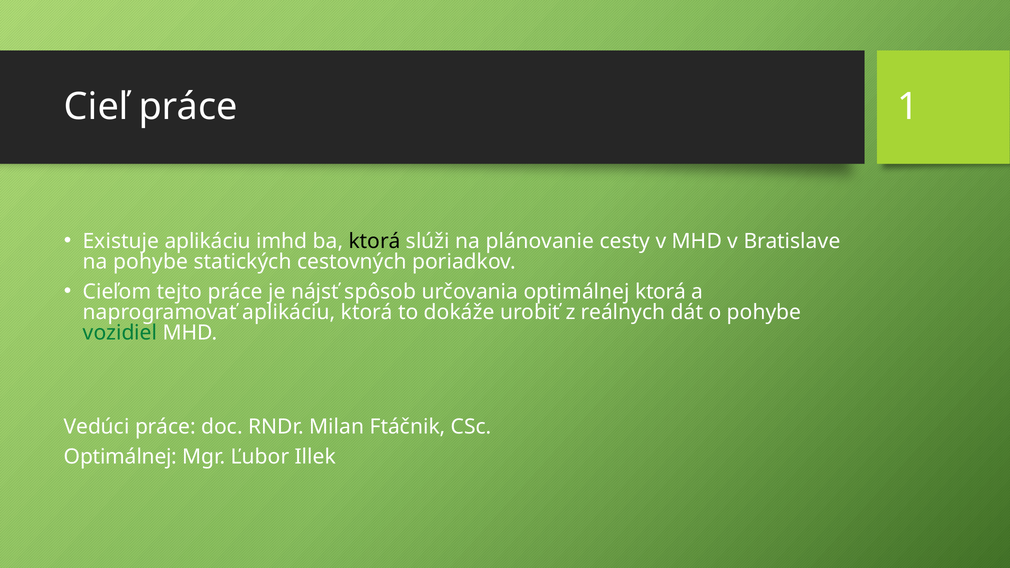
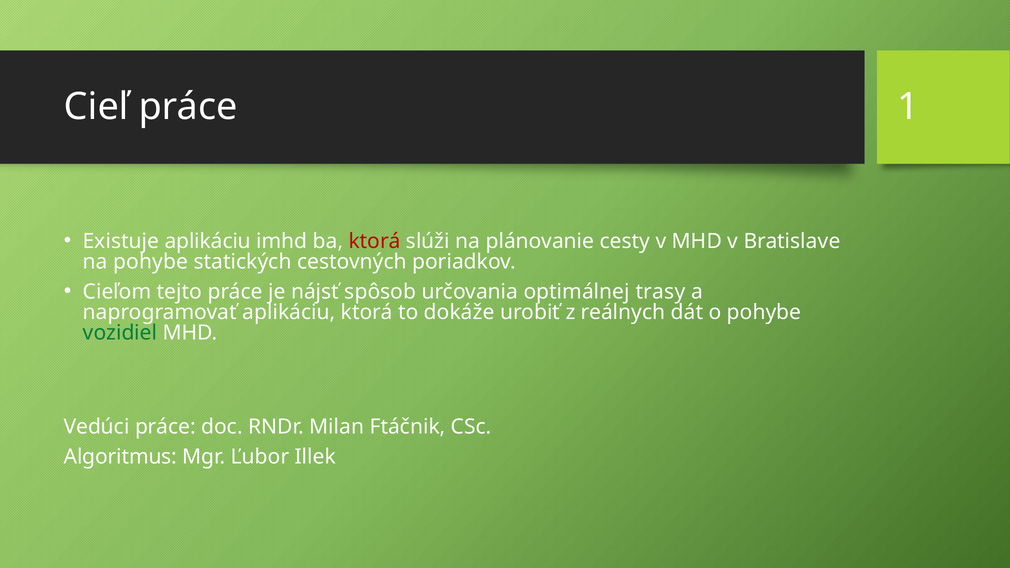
ktorá colour: black -> red (375, 242)
optimálnej ktorá: ktorá -> trasy (660, 292)
Optimálnej: Optimálnej -> Algoritmus (120, 457)
